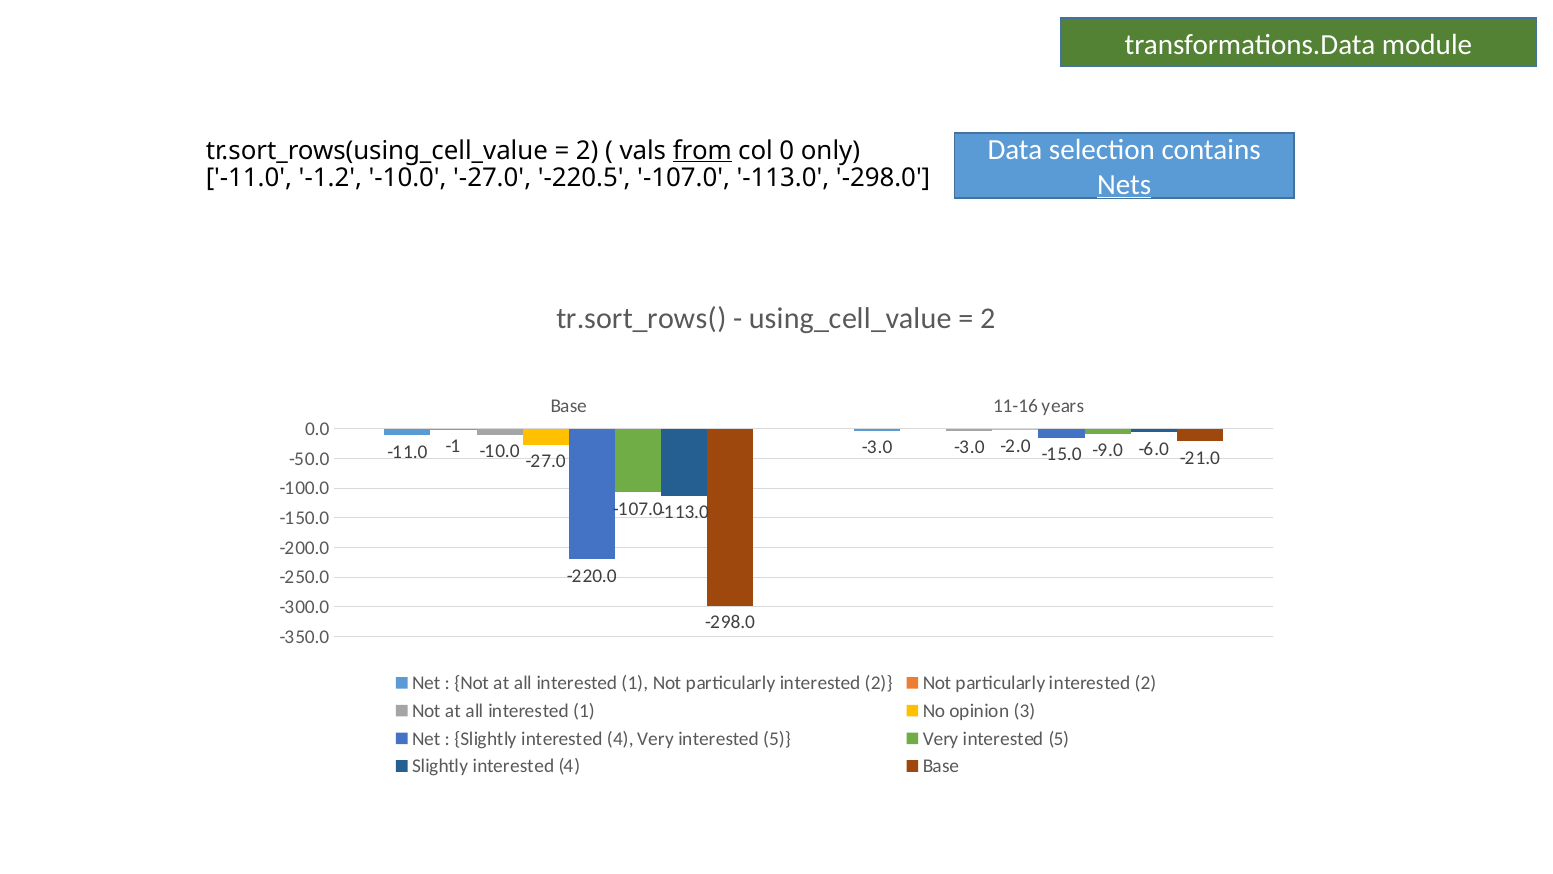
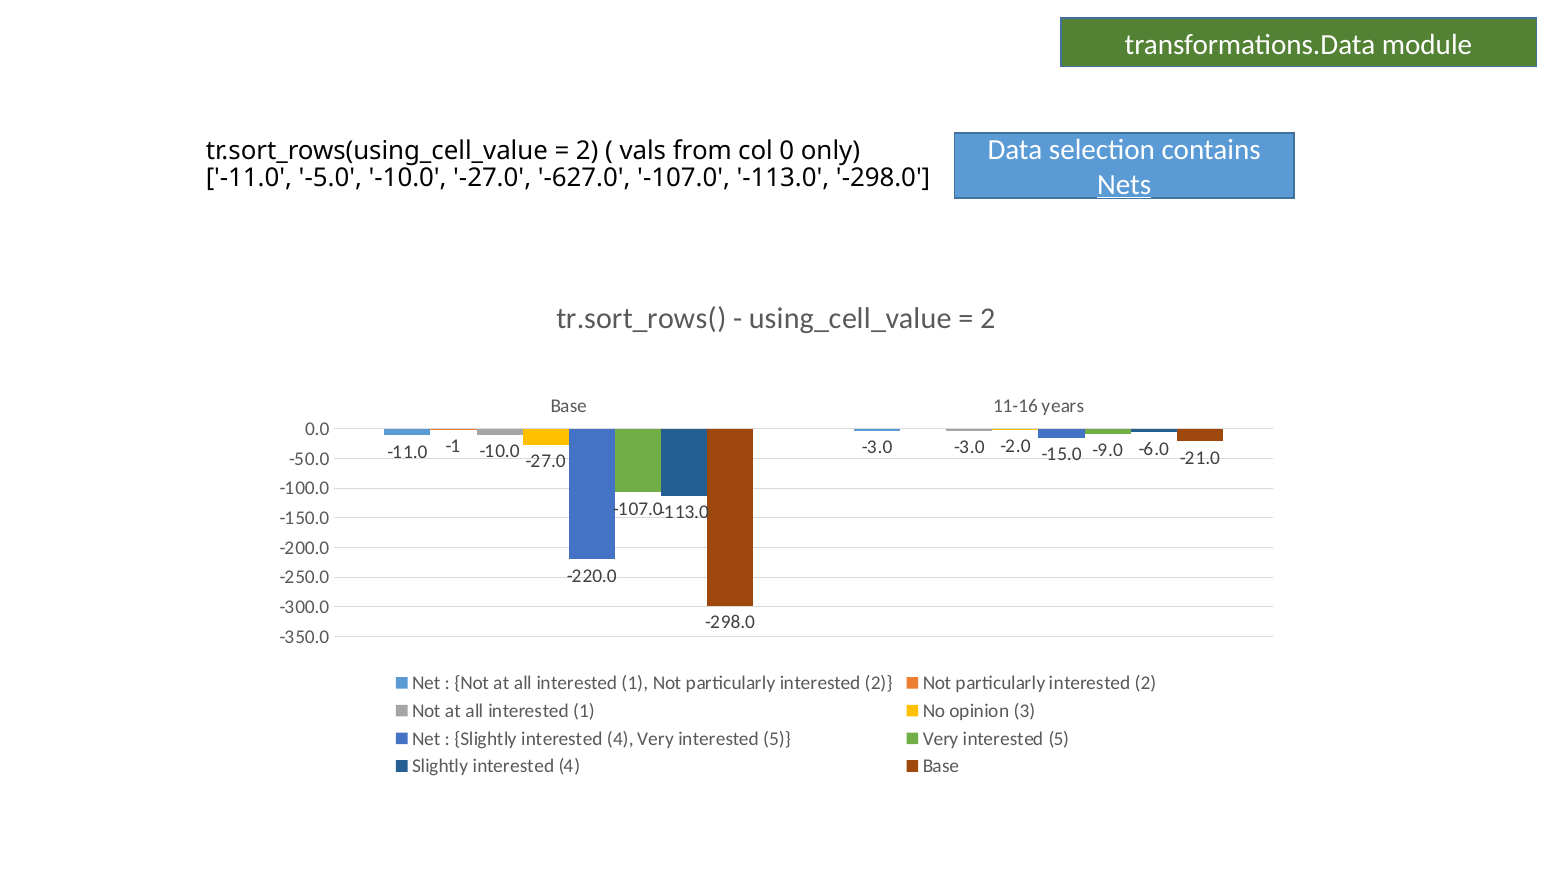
from underline: present -> none (702, 150)
-1.2: -1.2 -> -5.0 (330, 178)
-220.5: -220.5 -> -627.0 (584, 178)
